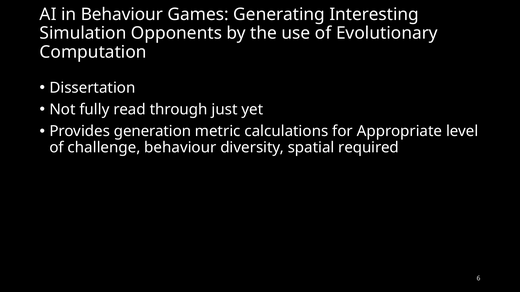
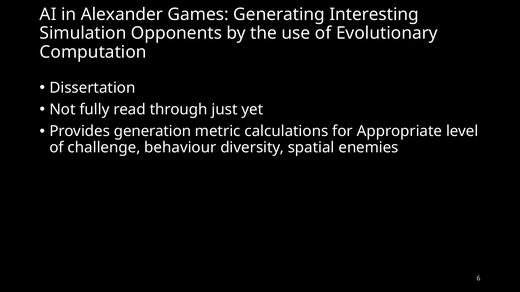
in Behaviour: Behaviour -> Alexander (122, 15)
required: required -> enemies (369, 148)
